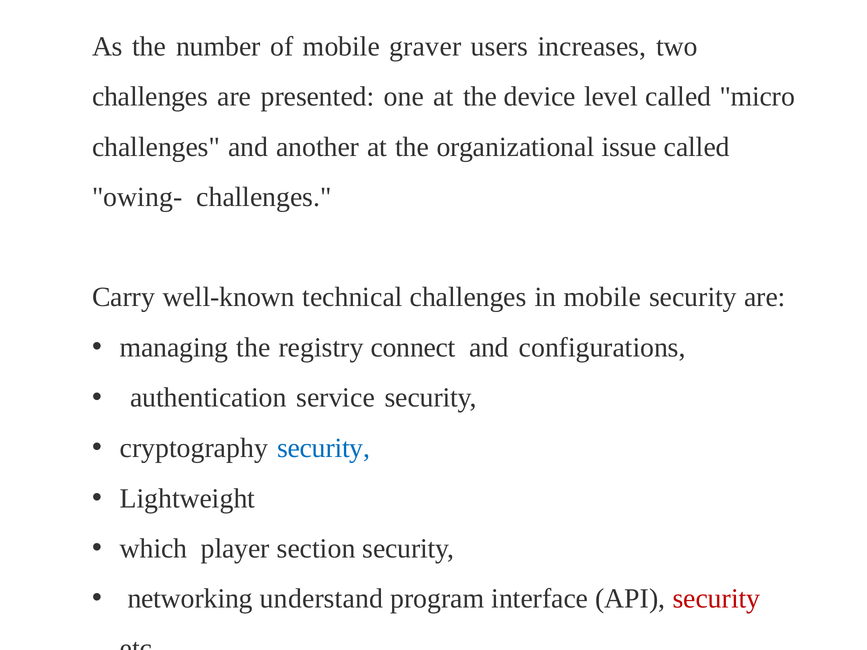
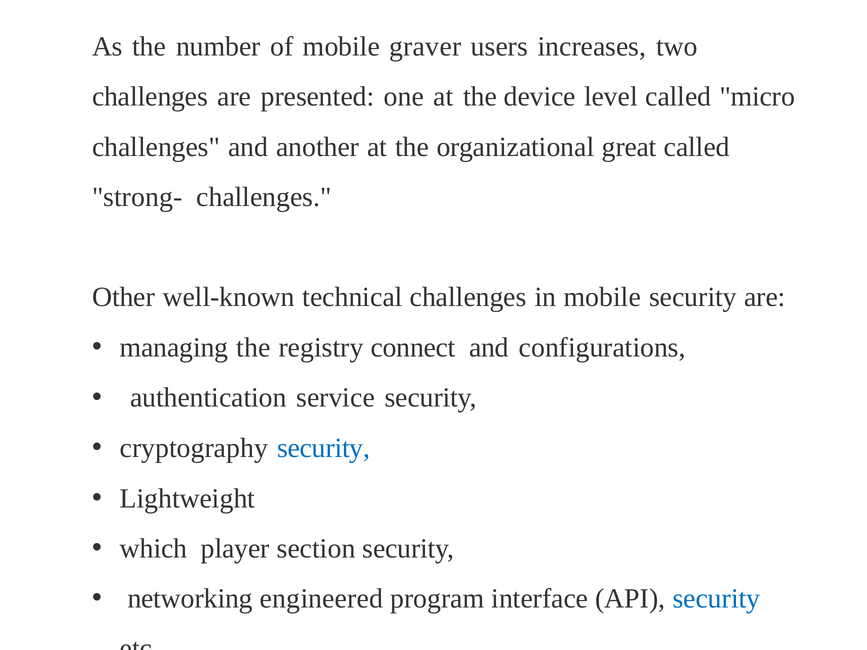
issue: issue -> great (629, 147)
owing-: owing- -> strong- (137, 197)
Carry: Carry -> Other (124, 297)
understand: understand -> engineered (322, 599)
security colour: red -> blue (716, 599)
